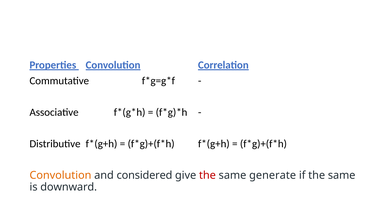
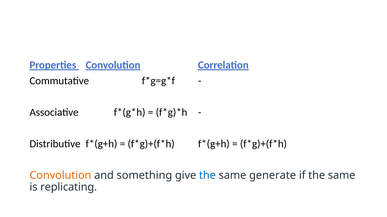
considered: considered -> something (144, 176)
the colour: red -> blue (207, 176)
downward: downward -> replicating (69, 188)
